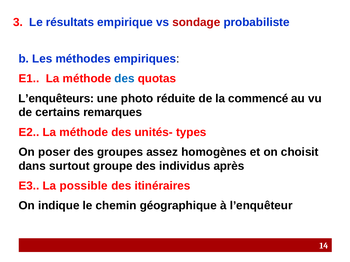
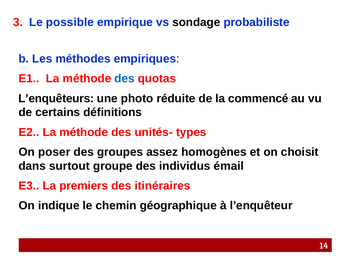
résultats: résultats -> possible (70, 22)
sondage colour: red -> black (196, 22)
remarques: remarques -> définitions (113, 113)
après: après -> émail (229, 166)
possible: possible -> premiers (84, 186)
